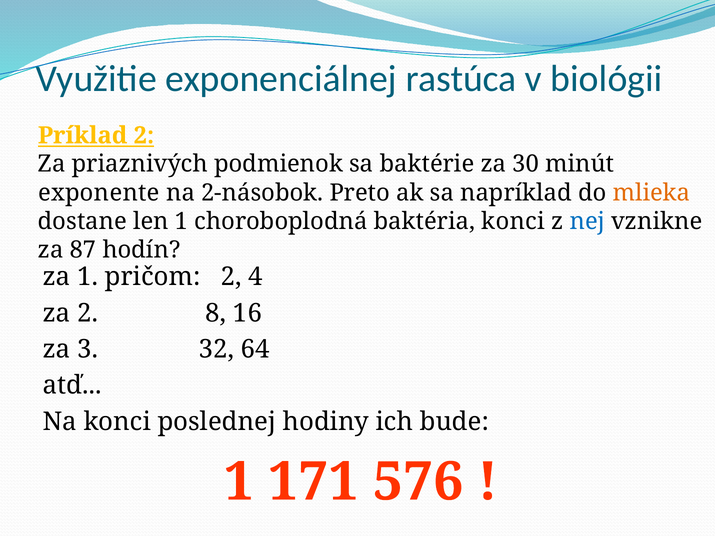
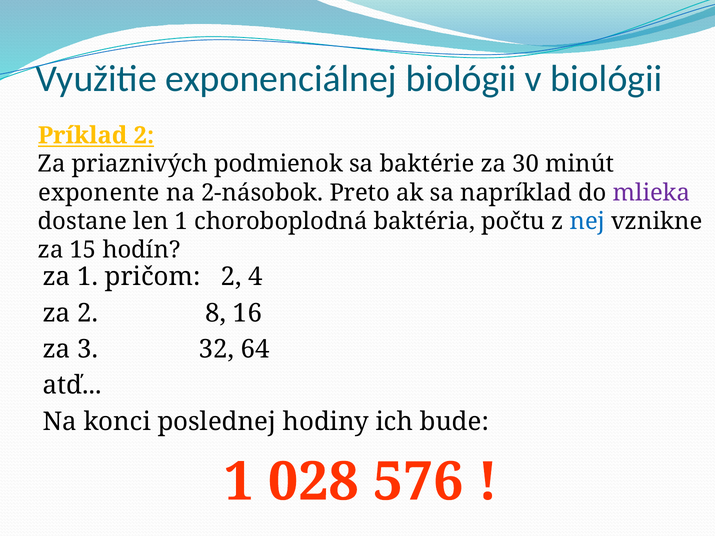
exponenciálnej rastúca: rastúca -> biológii (461, 79)
mlieka colour: orange -> purple (651, 193)
baktéria konci: konci -> počtu (513, 221)
87: 87 -> 15 (83, 250)
171: 171 -> 028 (313, 482)
